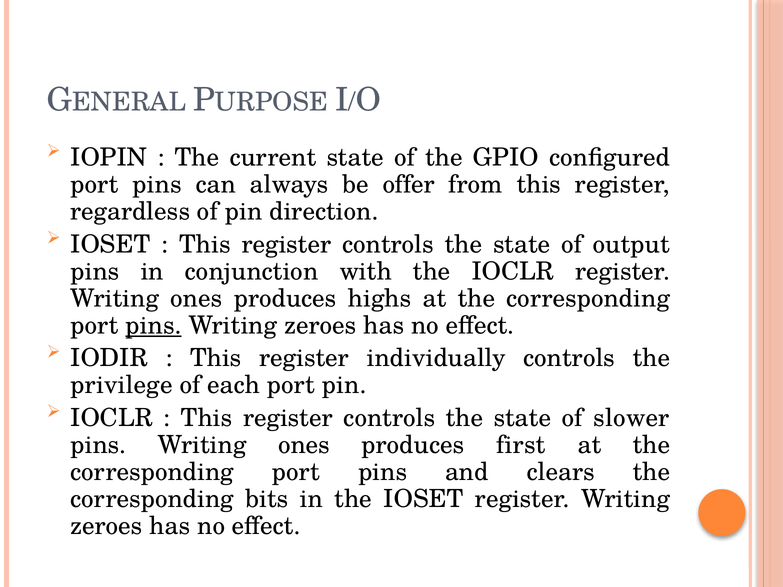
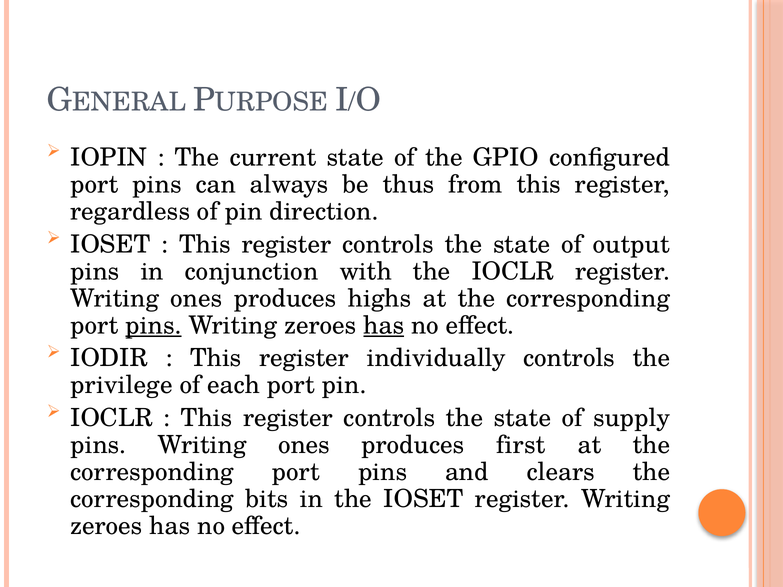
offer: offer -> thus (408, 185)
has underline: none -> present (384, 326)
slower: slower -> supply (632, 418)
